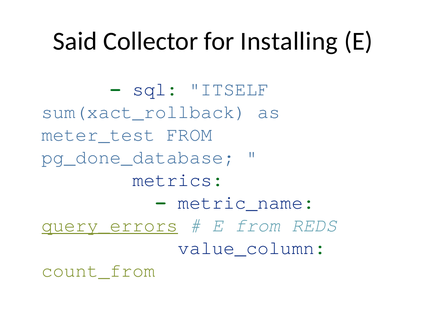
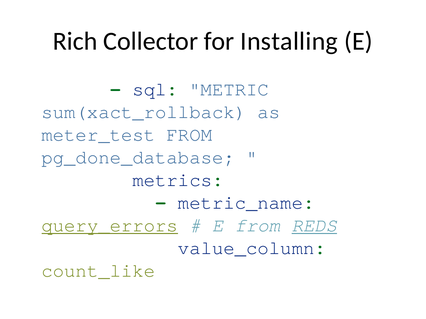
Said: Said -> Rich (75, 41)
ITSELF: ITSELF -> METRIC (229, 89)
REDS underline: none -> present (314, 226)
count_from: count_from -> count_like (98, 271)
